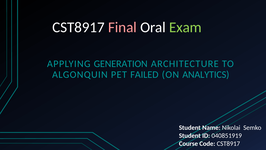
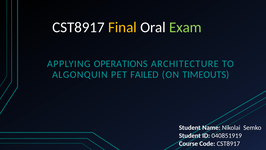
Final colour: pink -> yellow (122, 27)
GENERATION: GENERATION -> OPERATIONS (121, 64)
ANALYTICS: ANALYTICS -> TIMEOUTS (206, 75)
